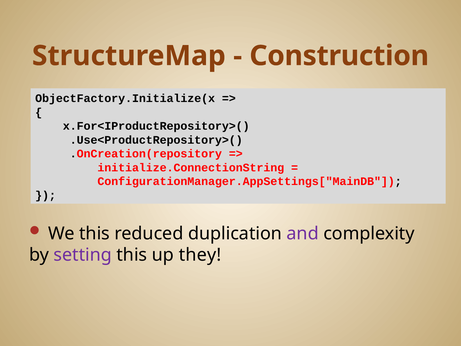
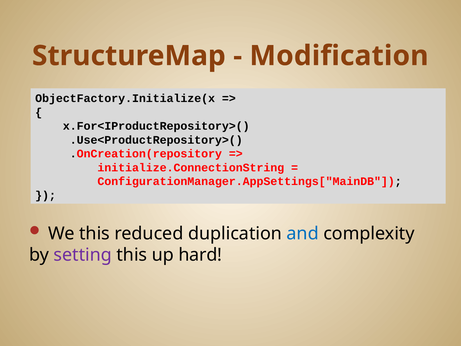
Construction: Construction -> Modification (339, 56)
and colour: purple -> blue (303, 233)
they: they -> hard (200, 255)
